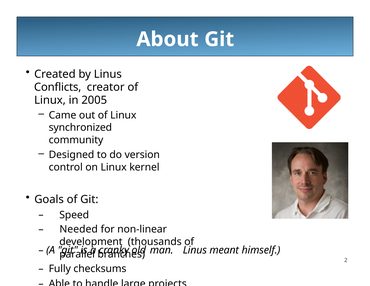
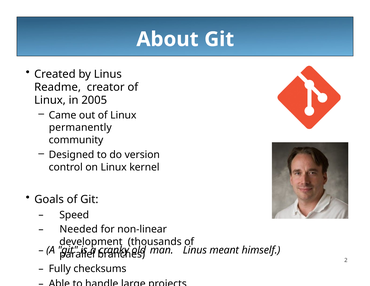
Conflicts: Conflicts -> Readme (58, 87)
synchronized: synchronized -> permanently (80, 128)
